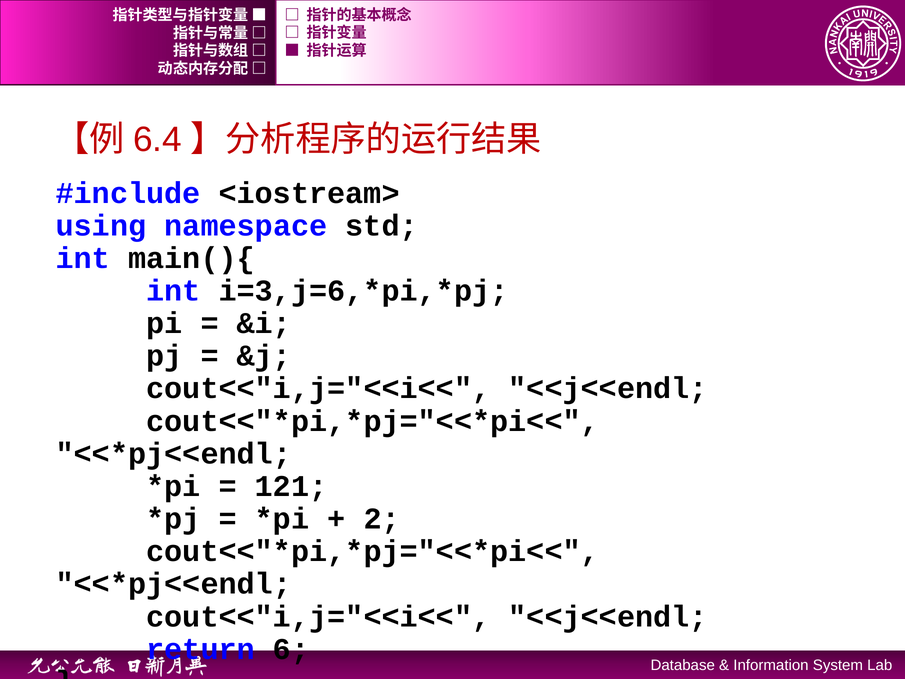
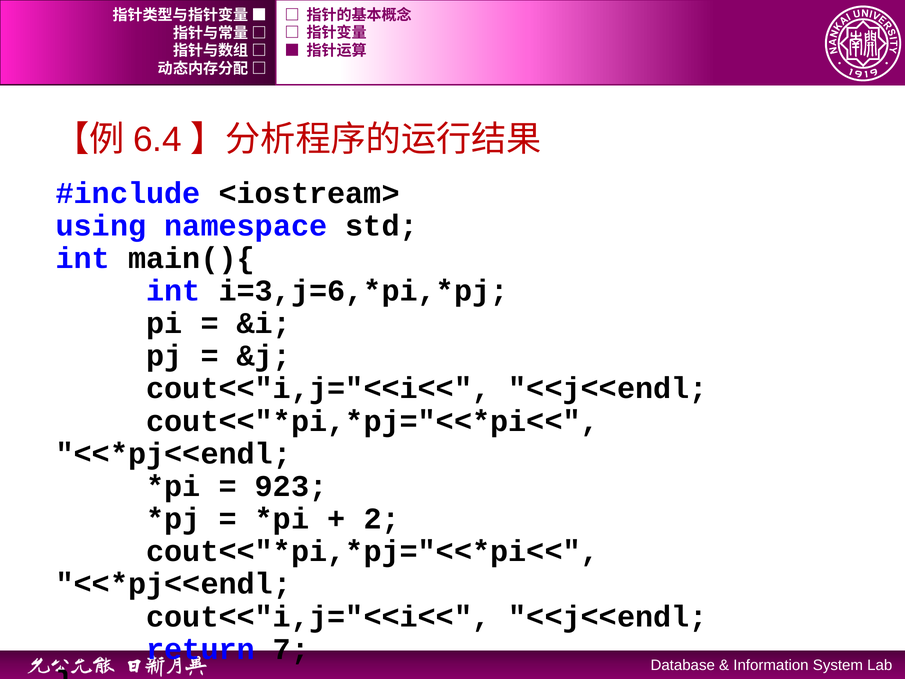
121: 121 -> 923 (291, 486)
6: 6 -> 7 (291, 649)
